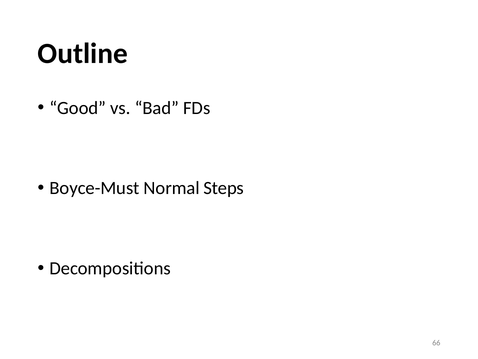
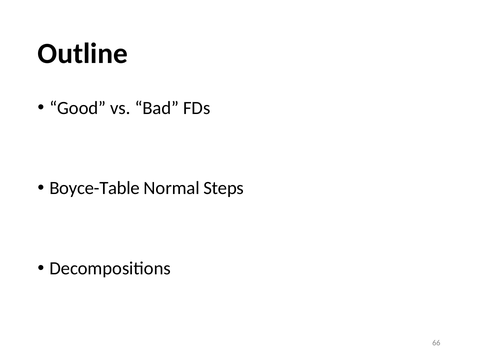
Boyce-Must: Boyce-Must -> Boyce-Table (95, 188)
